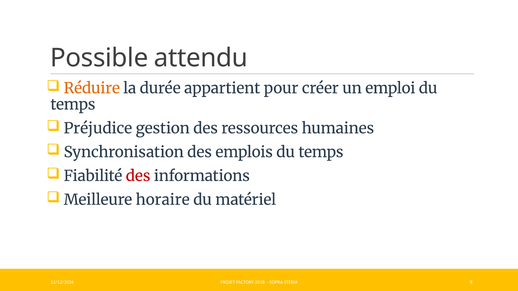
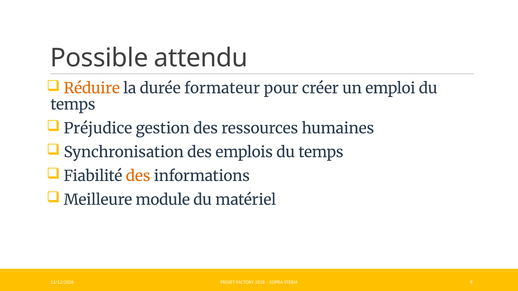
appartient: appartient -> formateur (222, 88)
des colour: red -> orange (138, 176)
horaire: horaire -> module (163, 200)
